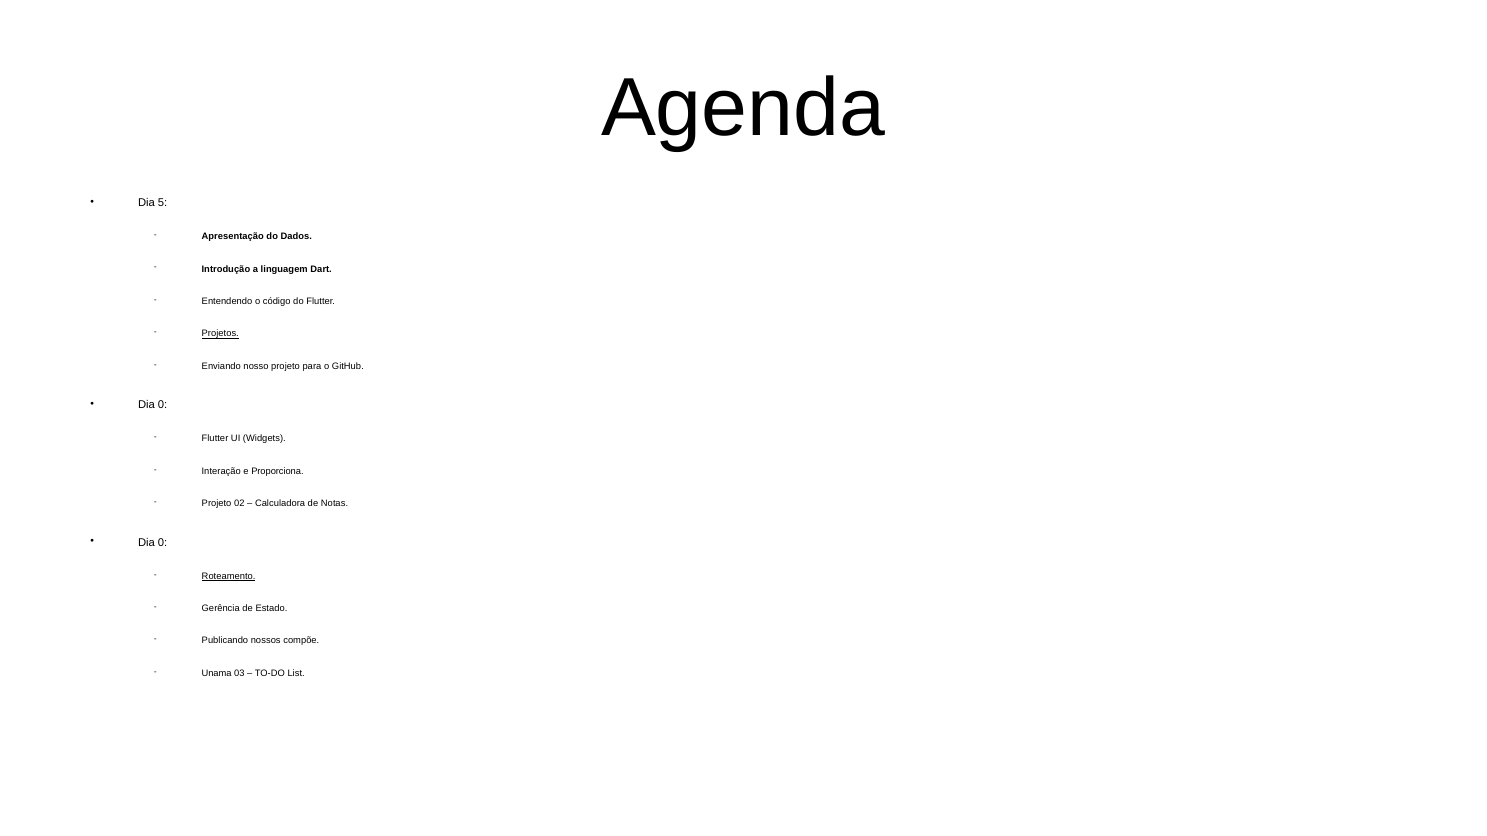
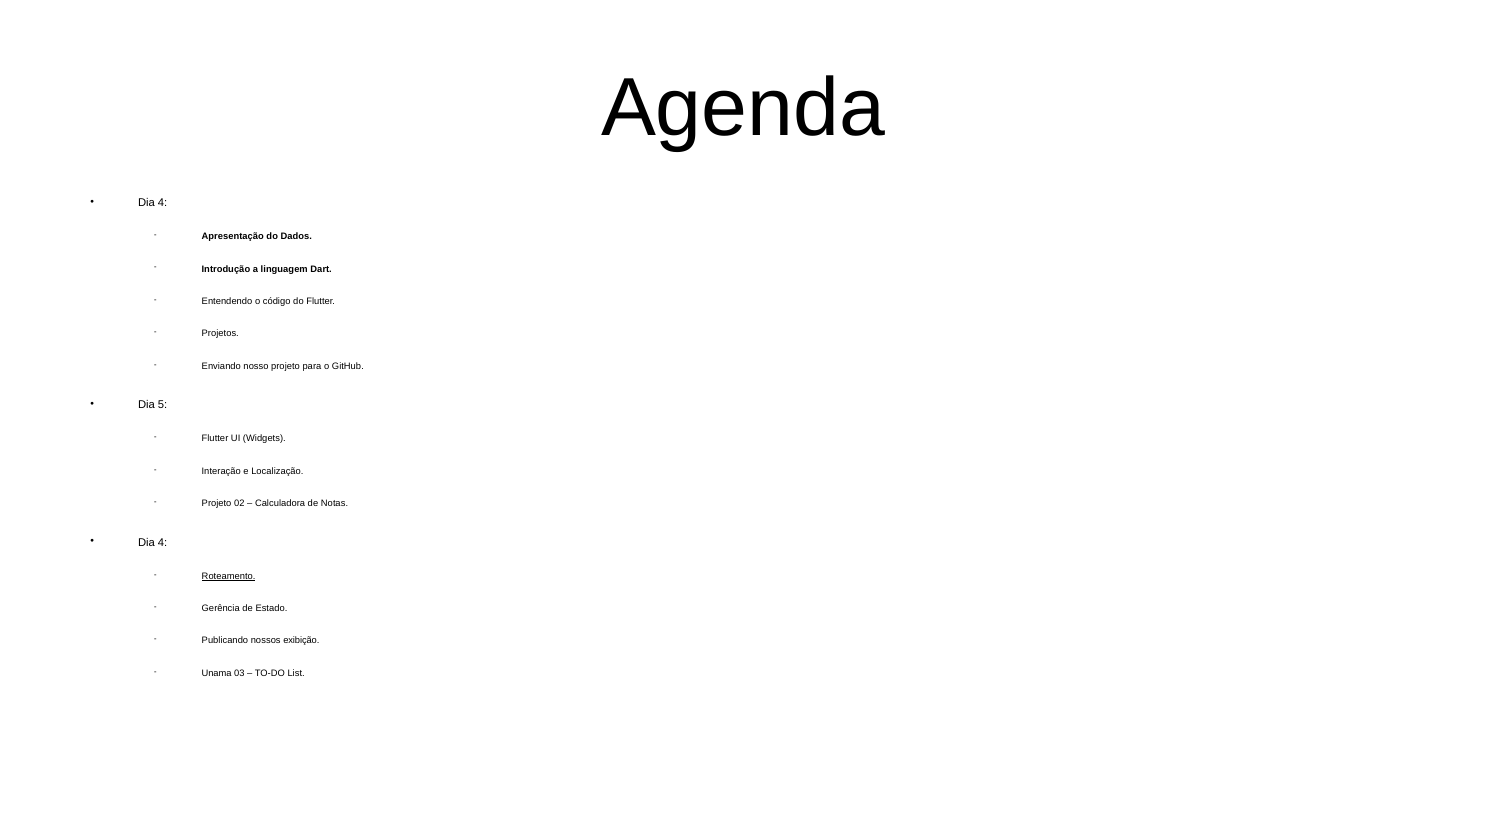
5: 5 -> 4 (163, 203)
Projetos underline: present -> none (220, 334)
0: 0 -> 5 (163, 406)
Proporciona: Proporciona -> Localização (277, 471)
0: 0 -> 4 (163, 543)
compõe: compõe -> exibição (301, 641)
